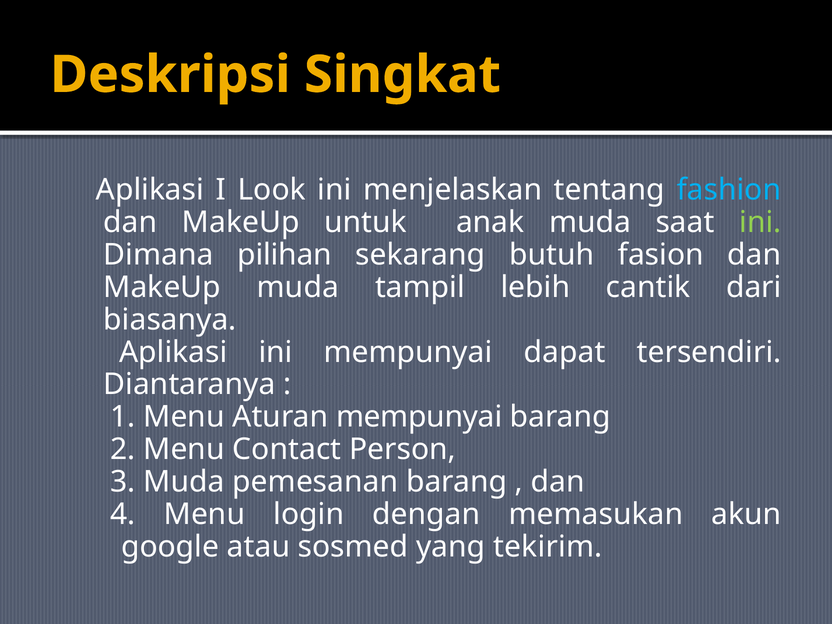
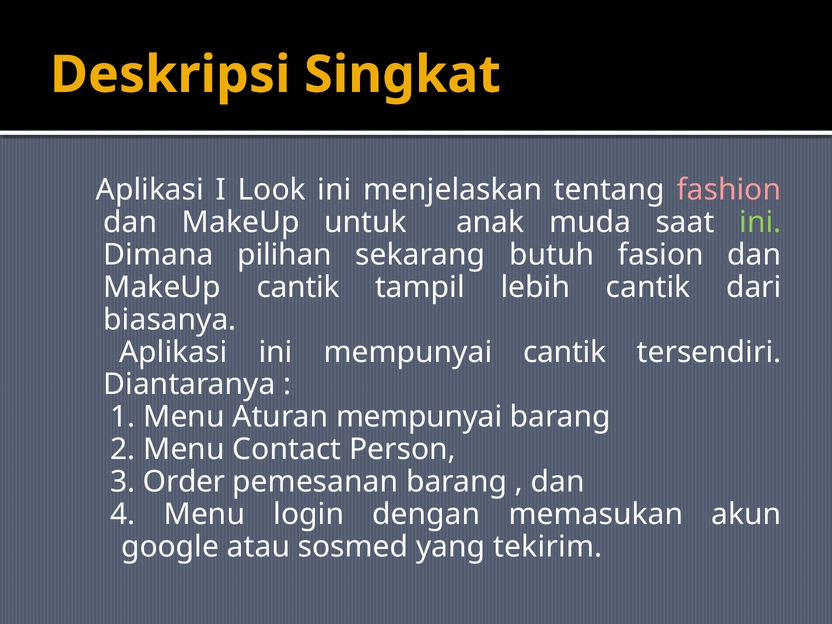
fashion colour: light blue -> pink (729, 190)
MakeUp muda: muda -> cantik (298, 287)
mempunyai dapat: dapat -> cantik (565, 352)
3 Muda: Muda -> Order (184, 482)
